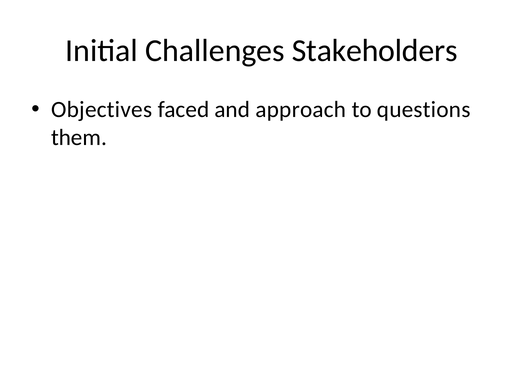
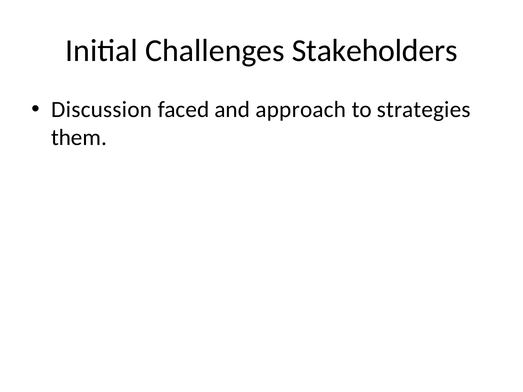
Objectives: Objectives -> Discussion (102, 110)
questions: questions -> strategies (424, 110)
